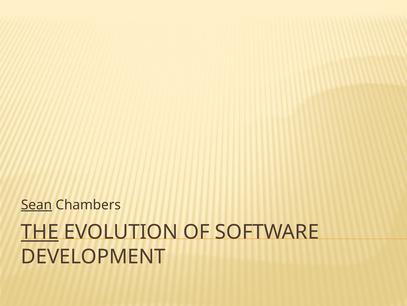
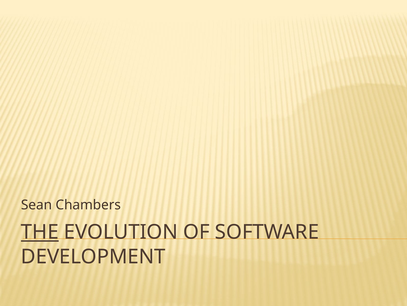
Sean underline: present -> none (36, 204)
